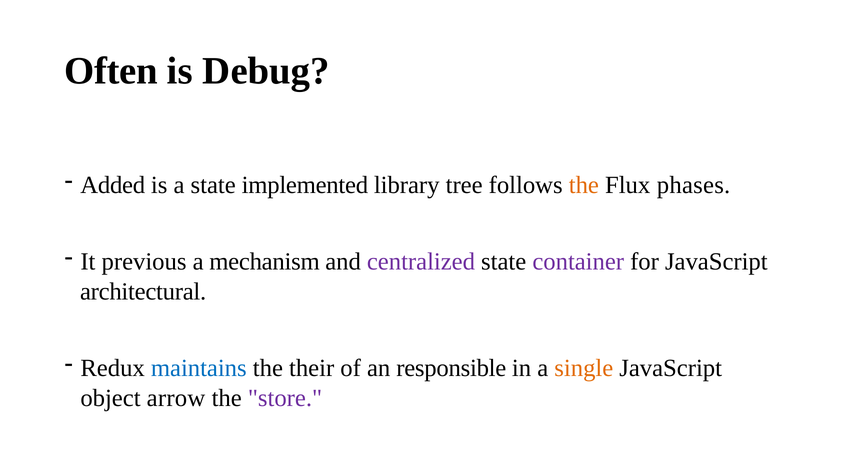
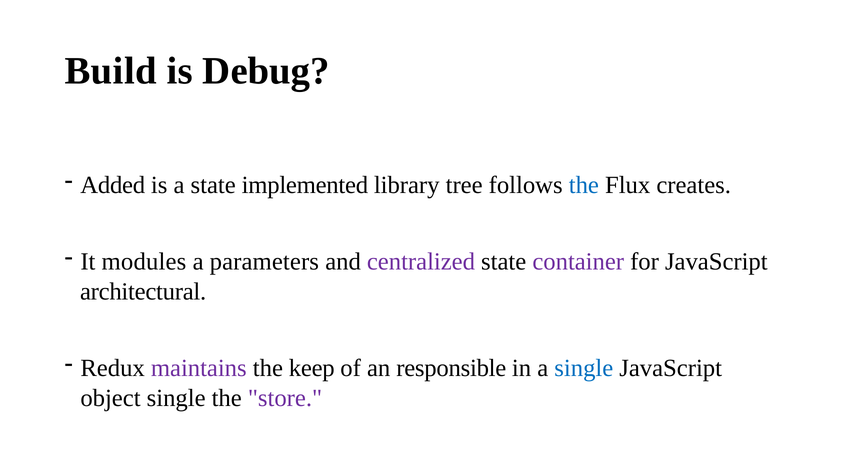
Often: Often -> Build (111, 71)
the colour: orange -> blue (584, 185)
phases: phases -> creates (694, 185)
previous: previous -> modules (144, 262)
mechanism: mechanism -> parameters (264, 262)
maintains colour: blue -> purple (199, 369)
their: their -> keep (312, 369)
single colour: orange -> blue (584, 369)
object arrow: arrow -> single (176, 398)
